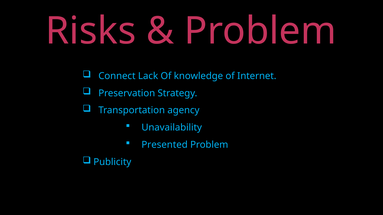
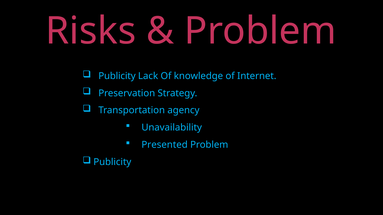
Connect: Connect -> Publicity (117, 76)
